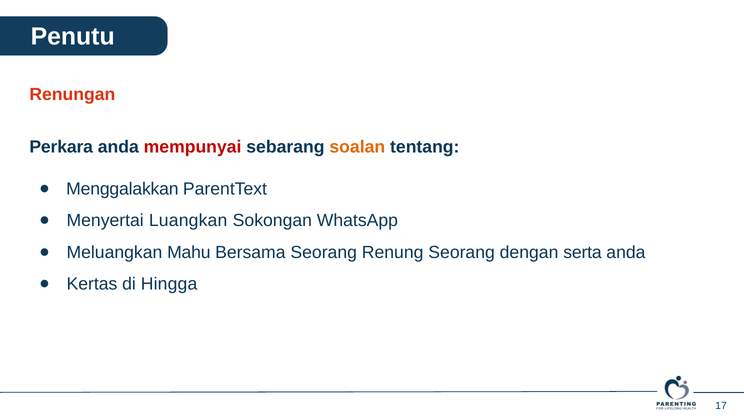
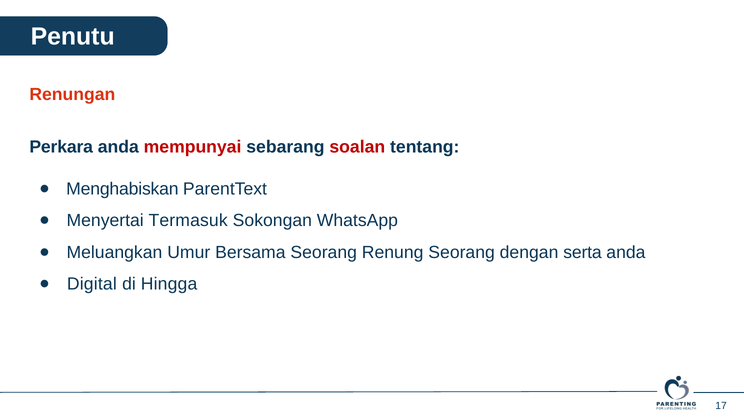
soalan colour: orange -> red (357, 147)
Menggalakkan: Menggalakkan -> Menghabiskan (122, 189)
Luangkan: Luangkan -> Termasuk (188, 221)
Mahu: Mahu -> Umur (189, 253)
Kertas: Kertas -> Digital (92, 284)
